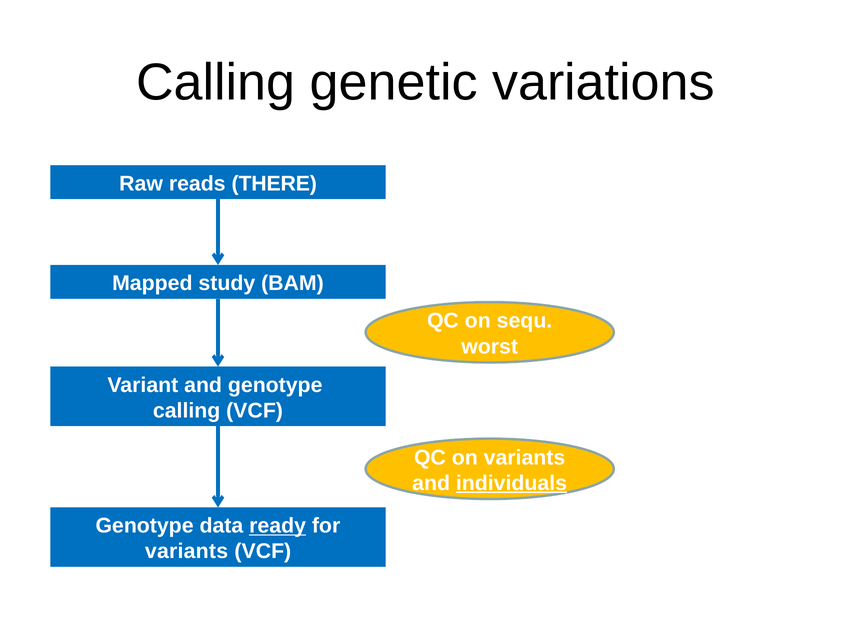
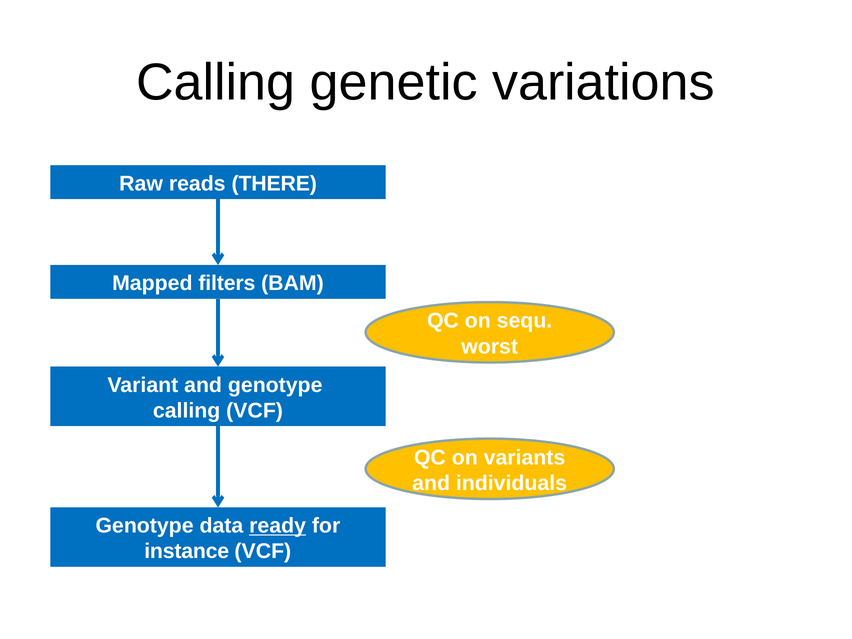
study: study -> filters (227, 283)
individuals underline: present -> none (511, 483)
variants: variants -> instance (187, 551)
